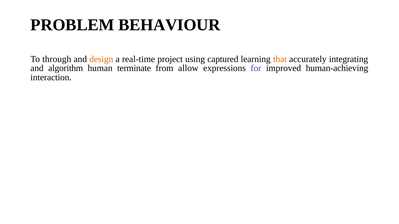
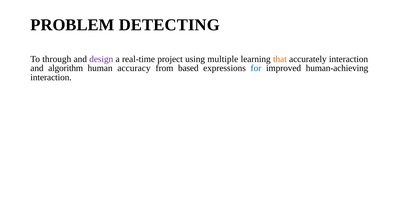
BEHAVIOUR: BEHAVIOUR -> DETECTING (169, 25)
design colour: orange -> purple (101, 59)
captured: captured -> multiple (223, 59)
accurately integrating: integrating -> interaction (349, 59)
terminate: terminate -> accuracy (134, 68)
allow: allow -> based (188, 68)
for colour: purple -> blue (256, 68)
